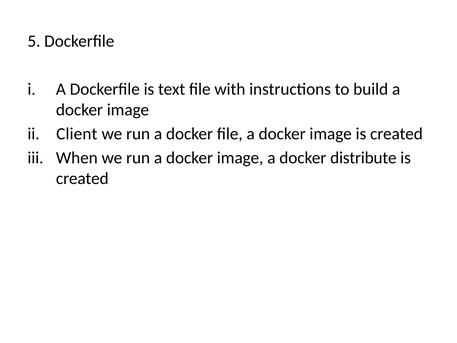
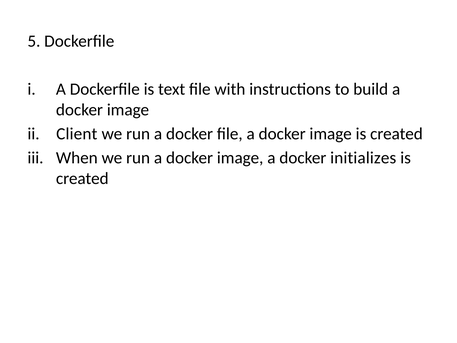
distribute: distribute -> initializes (363, 158)
